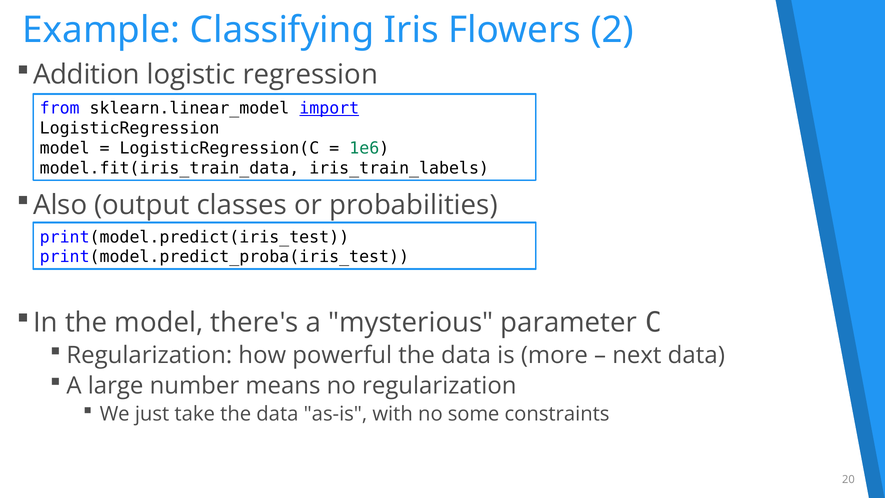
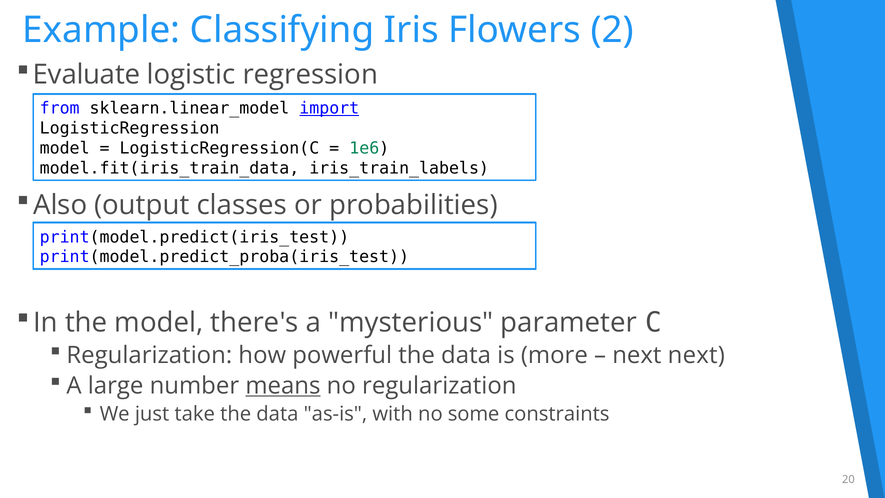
Addition: Addition -> Evaluate (86, 74)
next data: data -> next (696, 355)
means underline: none -> present (283, 386)
